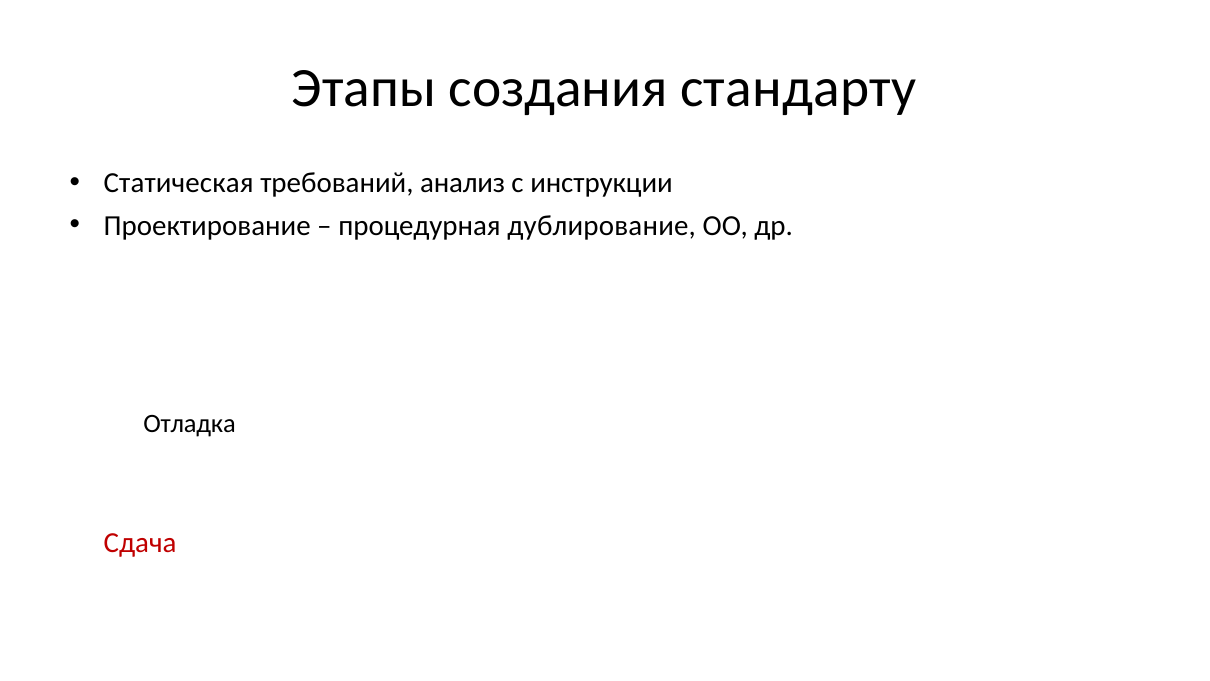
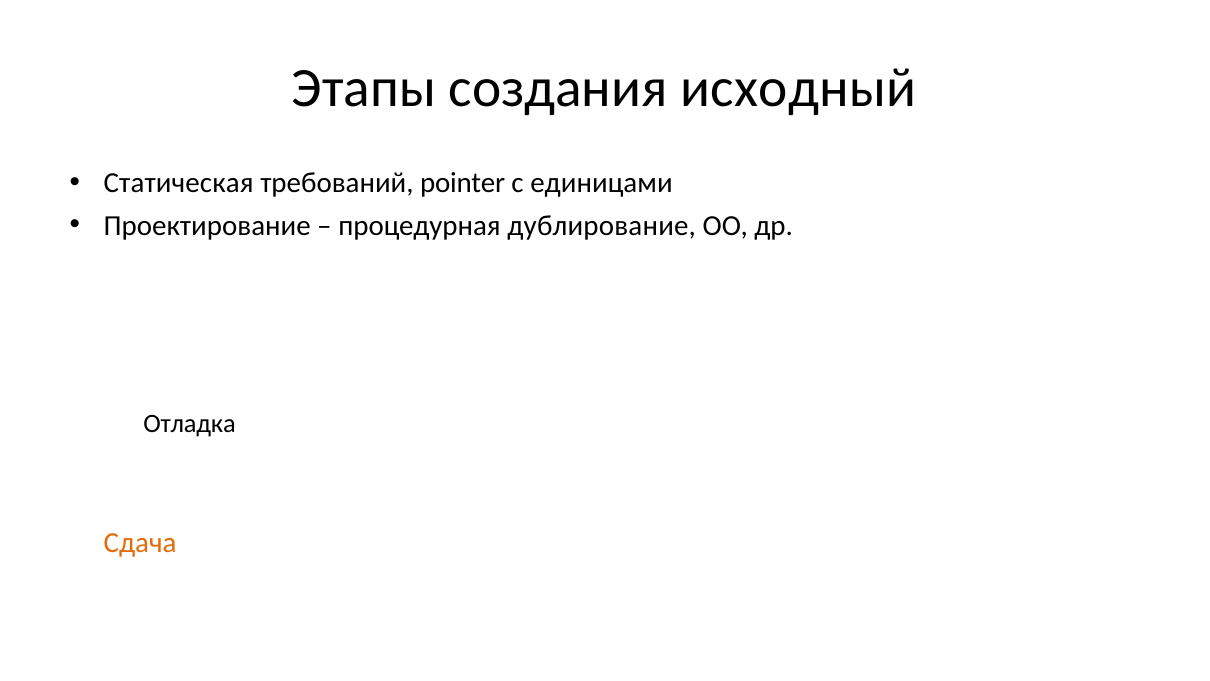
стандарту: стандарту -> исходный (798, 88)
анализ: анализ -> pointer (463, 183)
инструкции: инструкции -> единицами (601, 183)
Сдача colour: red -> orange (140, 543)
